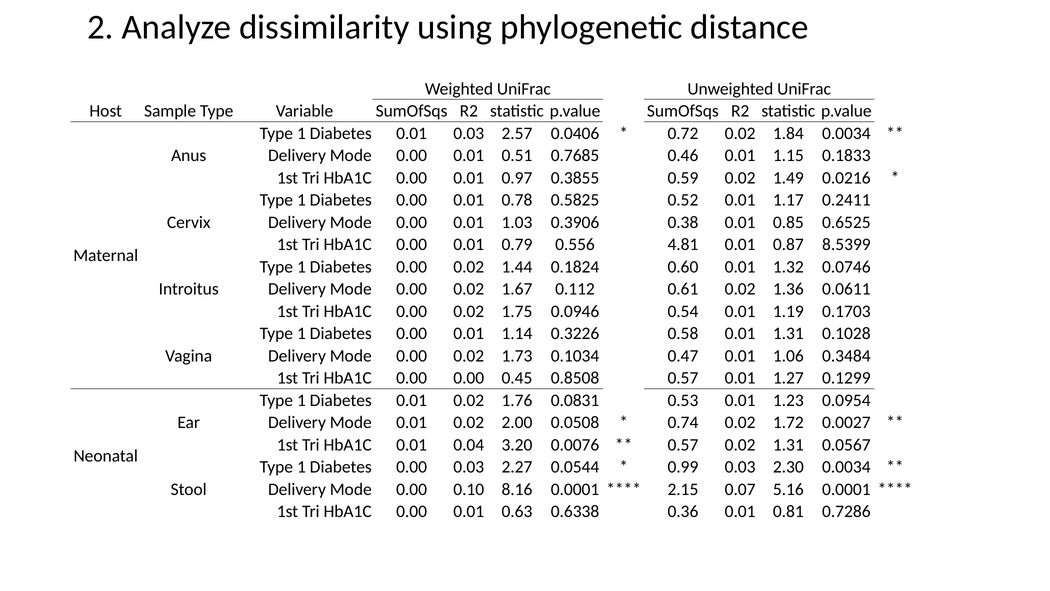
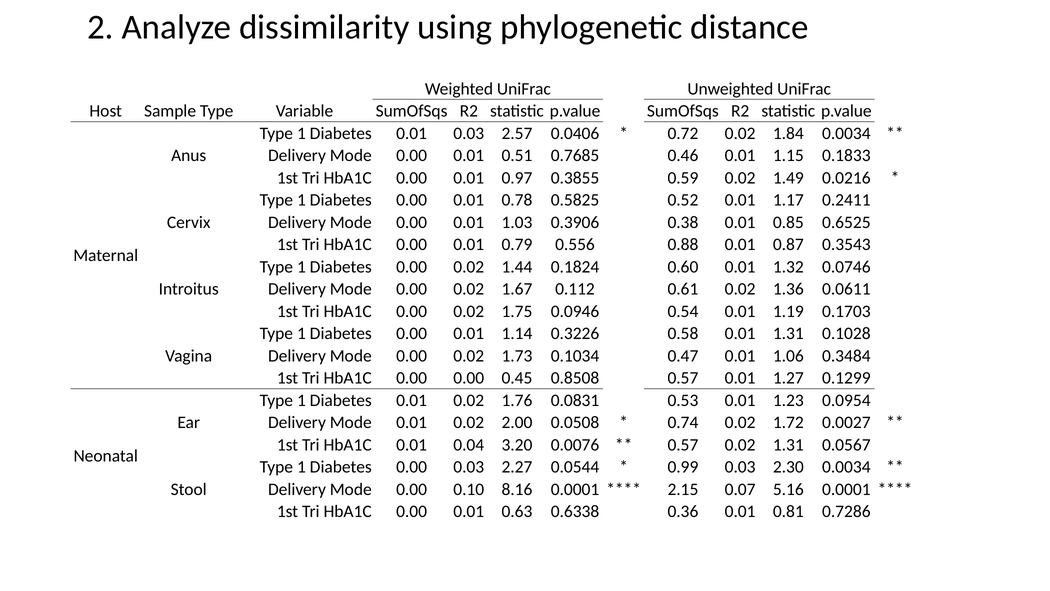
4.81: 4.81 -> 0.88 (683, 244)
8.5399: 8.5399 -> 0.3543 (846, 244)
